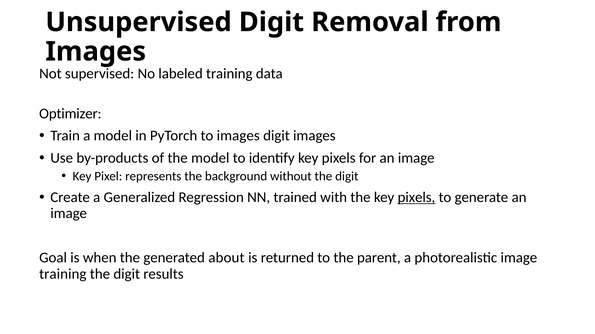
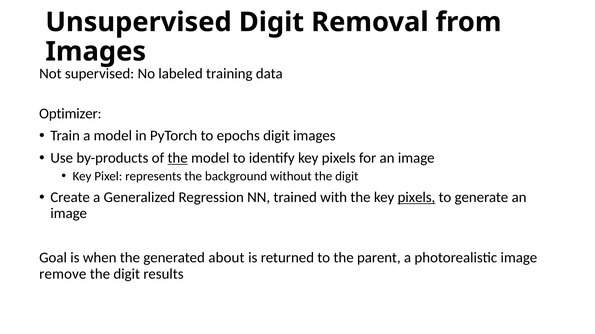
to images: images -> epochs (238, 136)
the underline: none -> present (178, 158)
training: training -> remove (63, 274)
